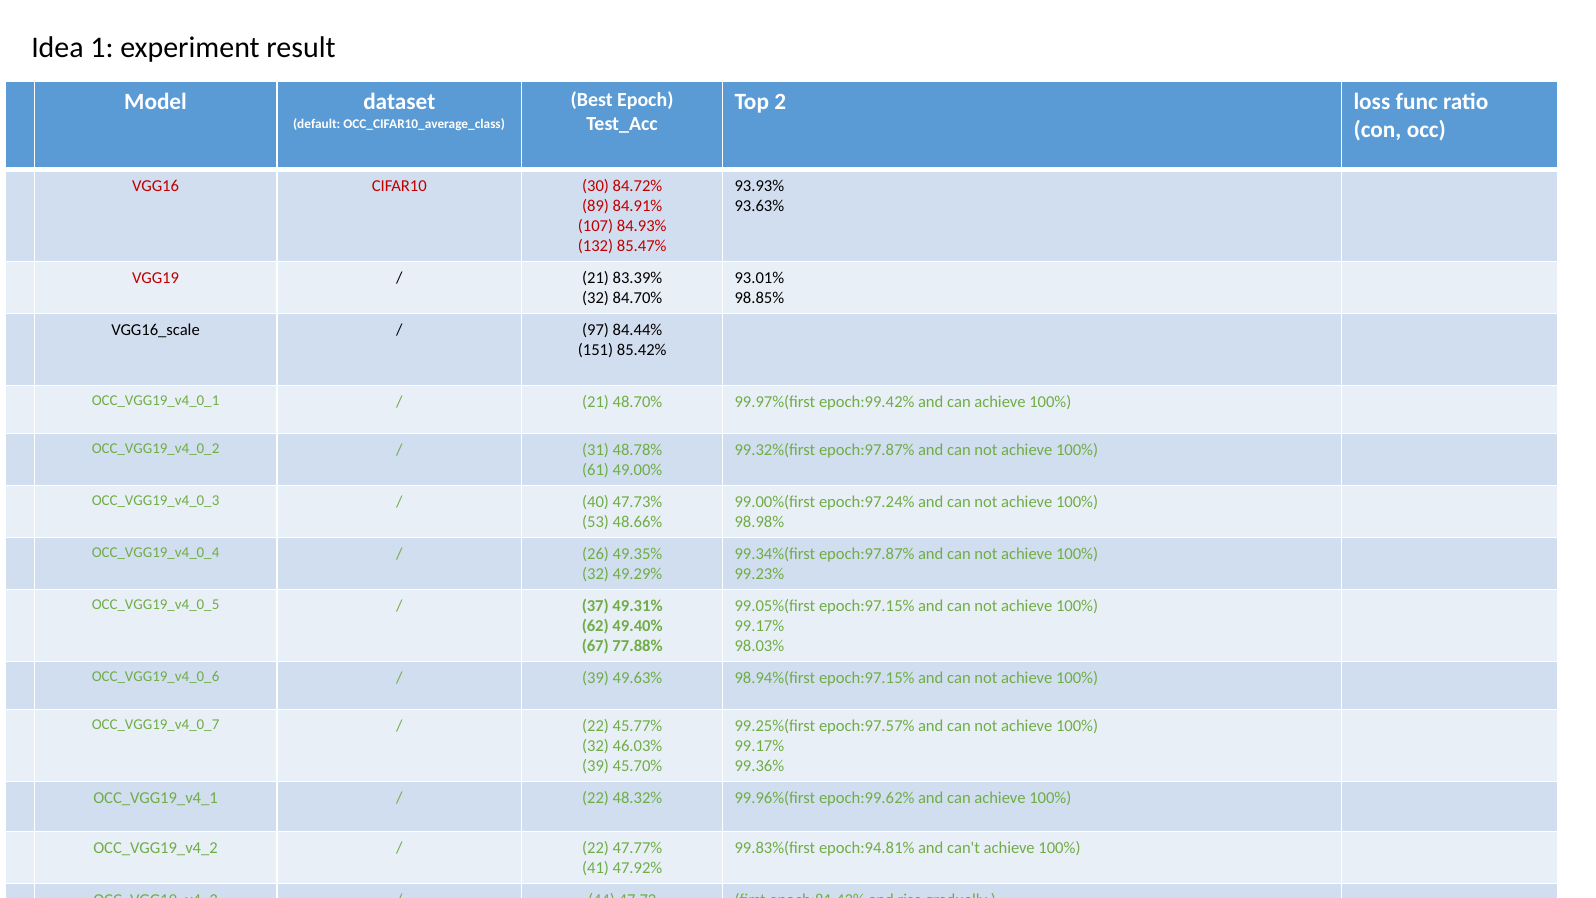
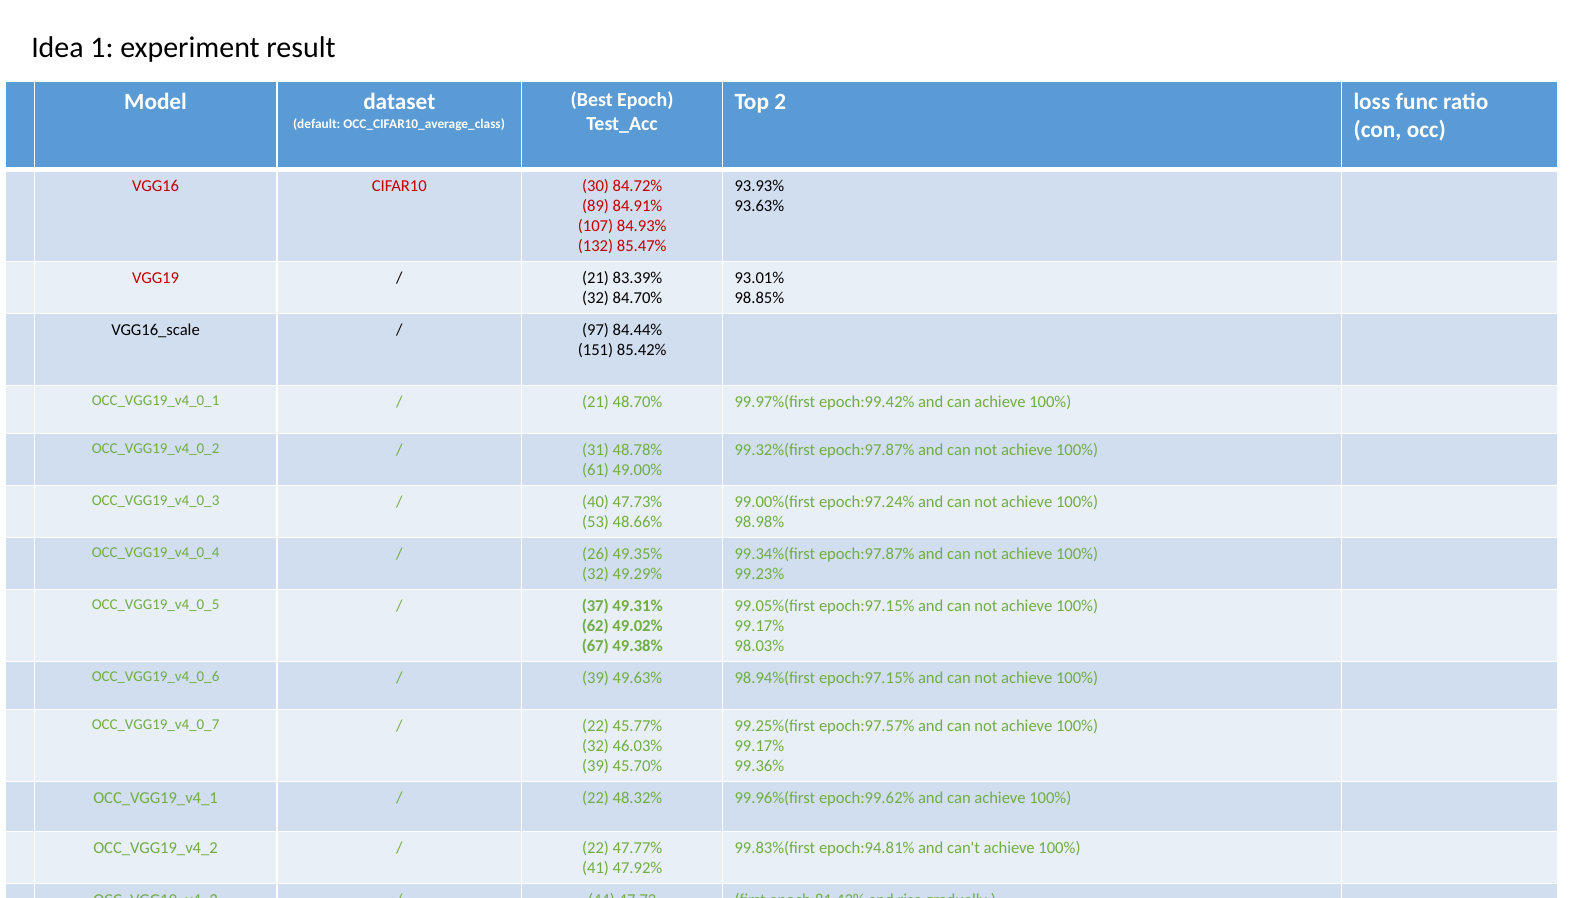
49.40%: 49.40% -> 49.02% (638, 626)
77.88%: 77.88% -> 49.38% (638, 646)
